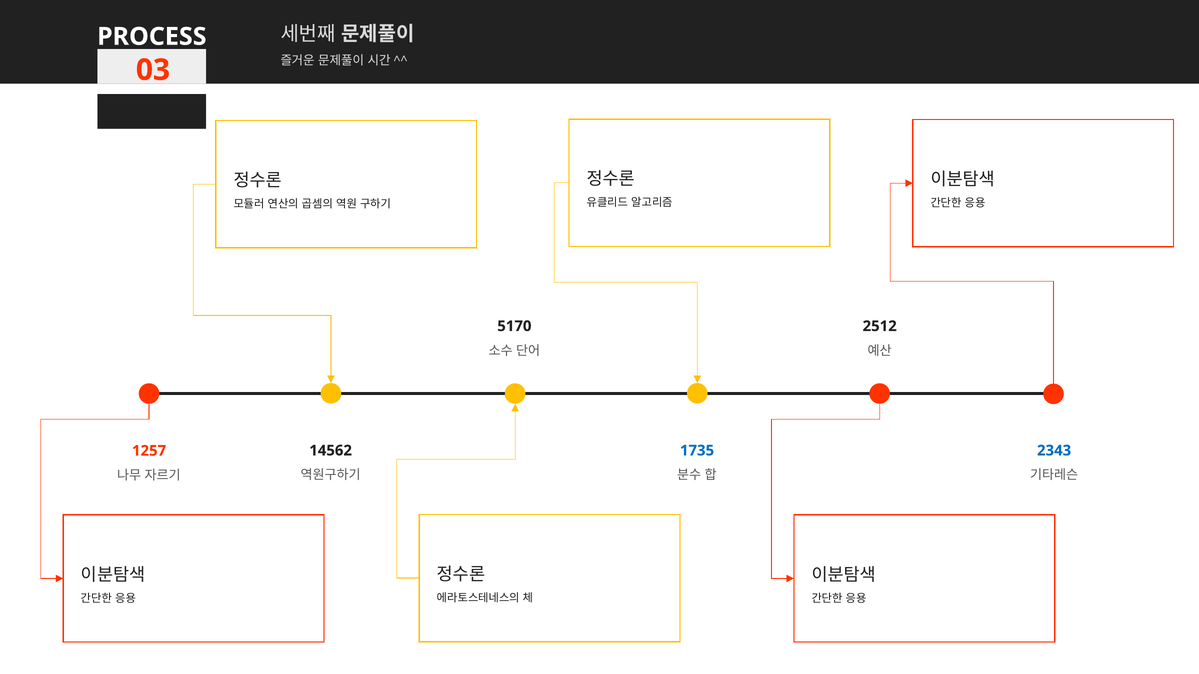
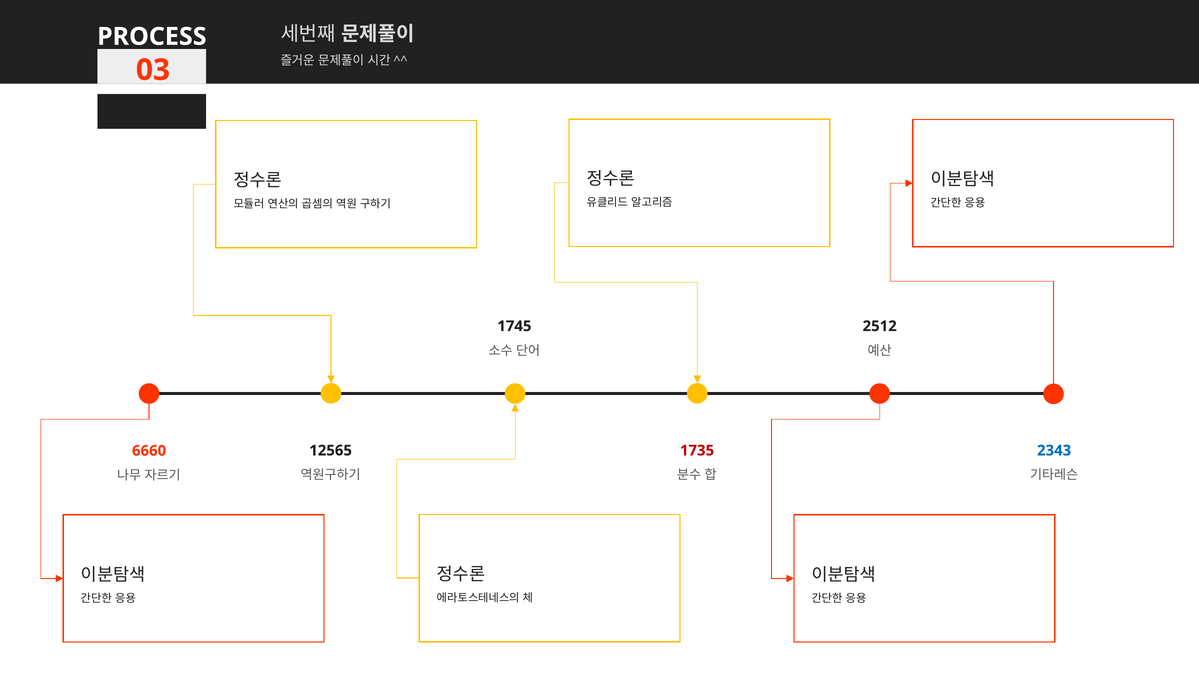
5170: 5170 -> 1745 (514, 326)
14562: 14562 -> 12565 (331, 451)
1735 colour: blue -> red (697, 451)
1257: 1257 -> 6660 (149, 451)
